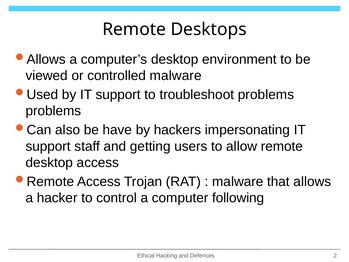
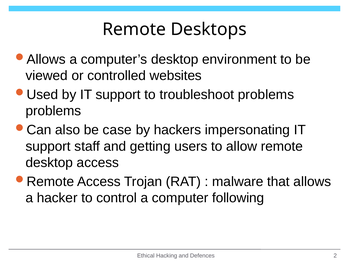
controlled malware: malware -> websites (176, 76)
have: have -> case (117, 130)
